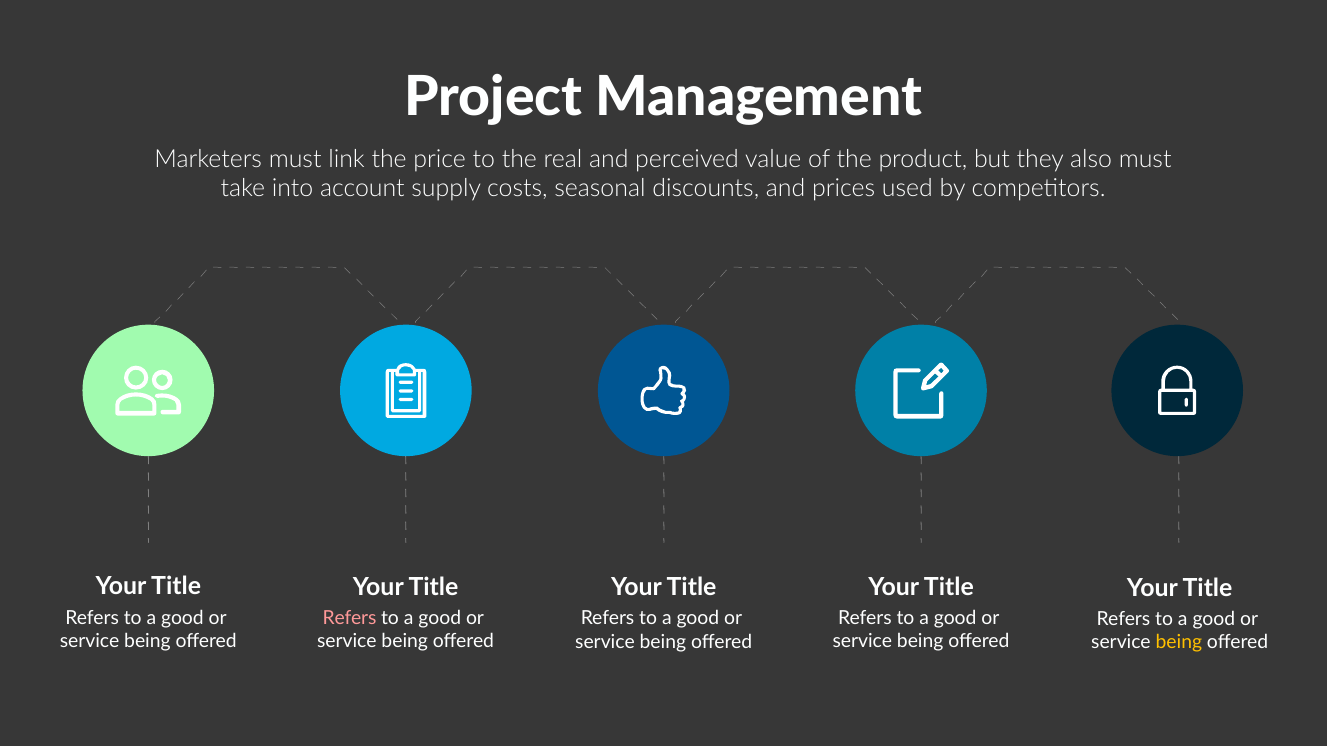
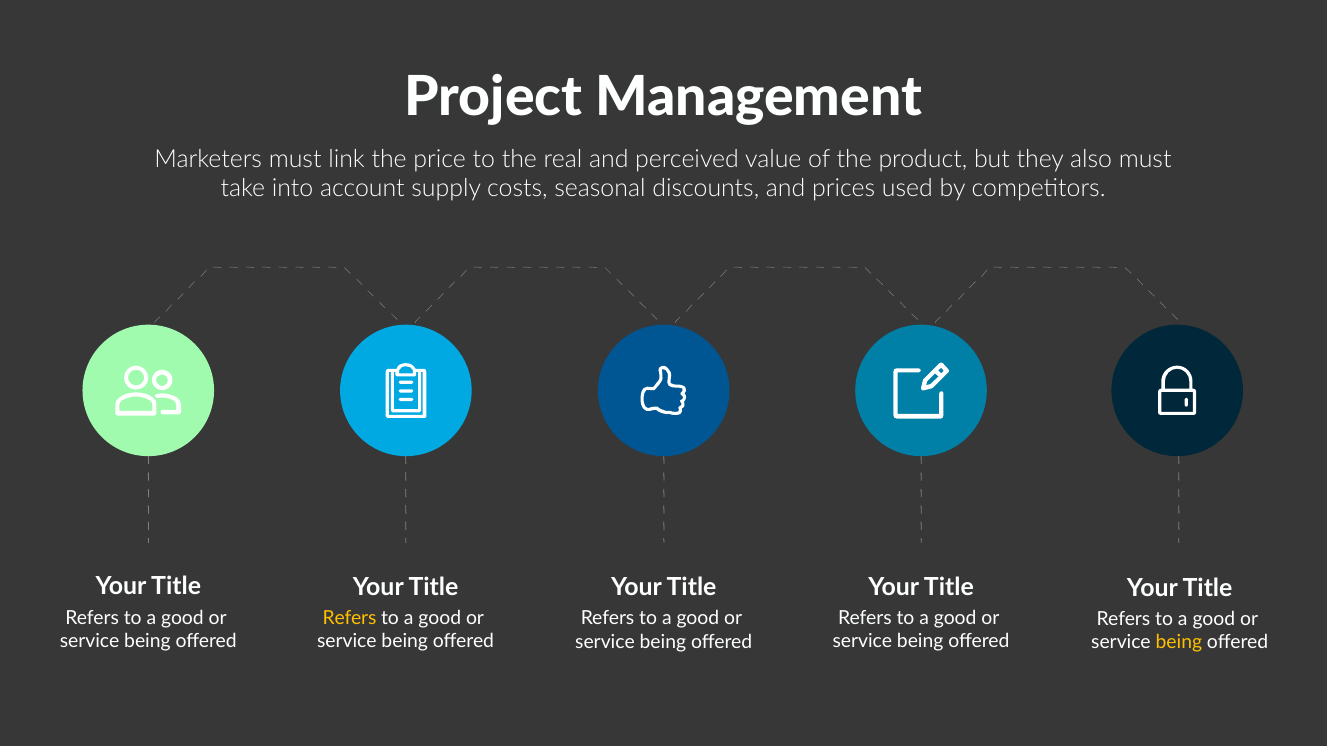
Refers colour: pink -> yellow (350, 619)
